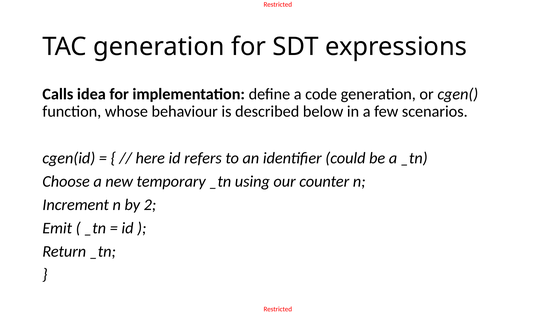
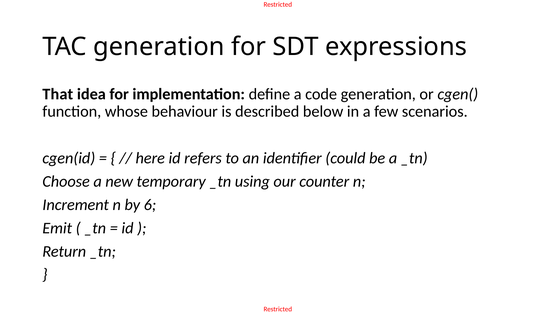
Calls: Calls -> That (58, 94)
2: 2 -> 6 (150, 205)
